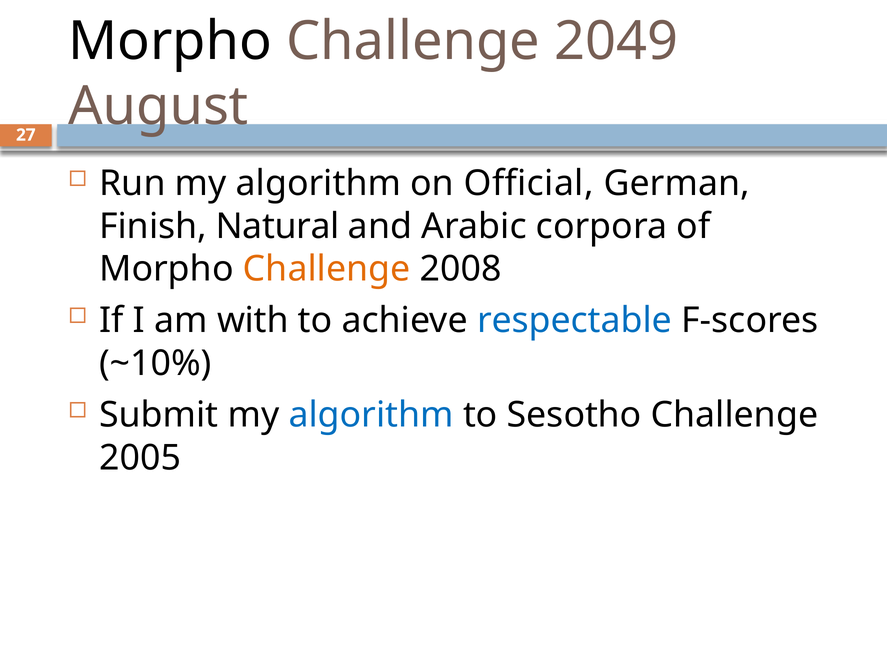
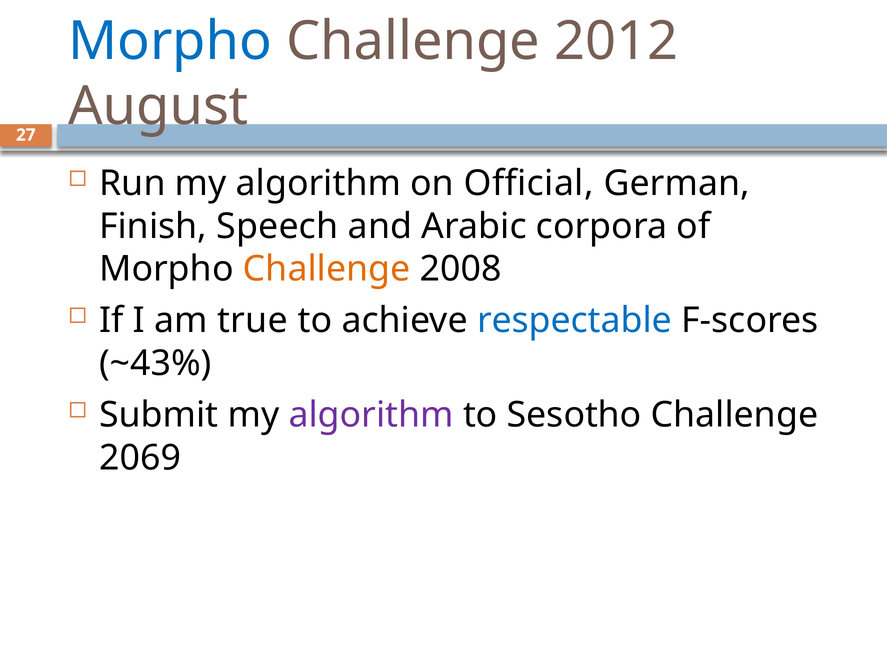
Morpho colour: black -> blue (170, 41)
2049: 2049 -> 2012 (616, 41)
Natural: Natural -> Speech (277, 226)
with: with -> true (253, 321)
~10%: ~10% -> ~43% (155, 364)
algorithm colour: blue -> purple (371, 415)
2005: 2005 -> 2069 (140, 458)
